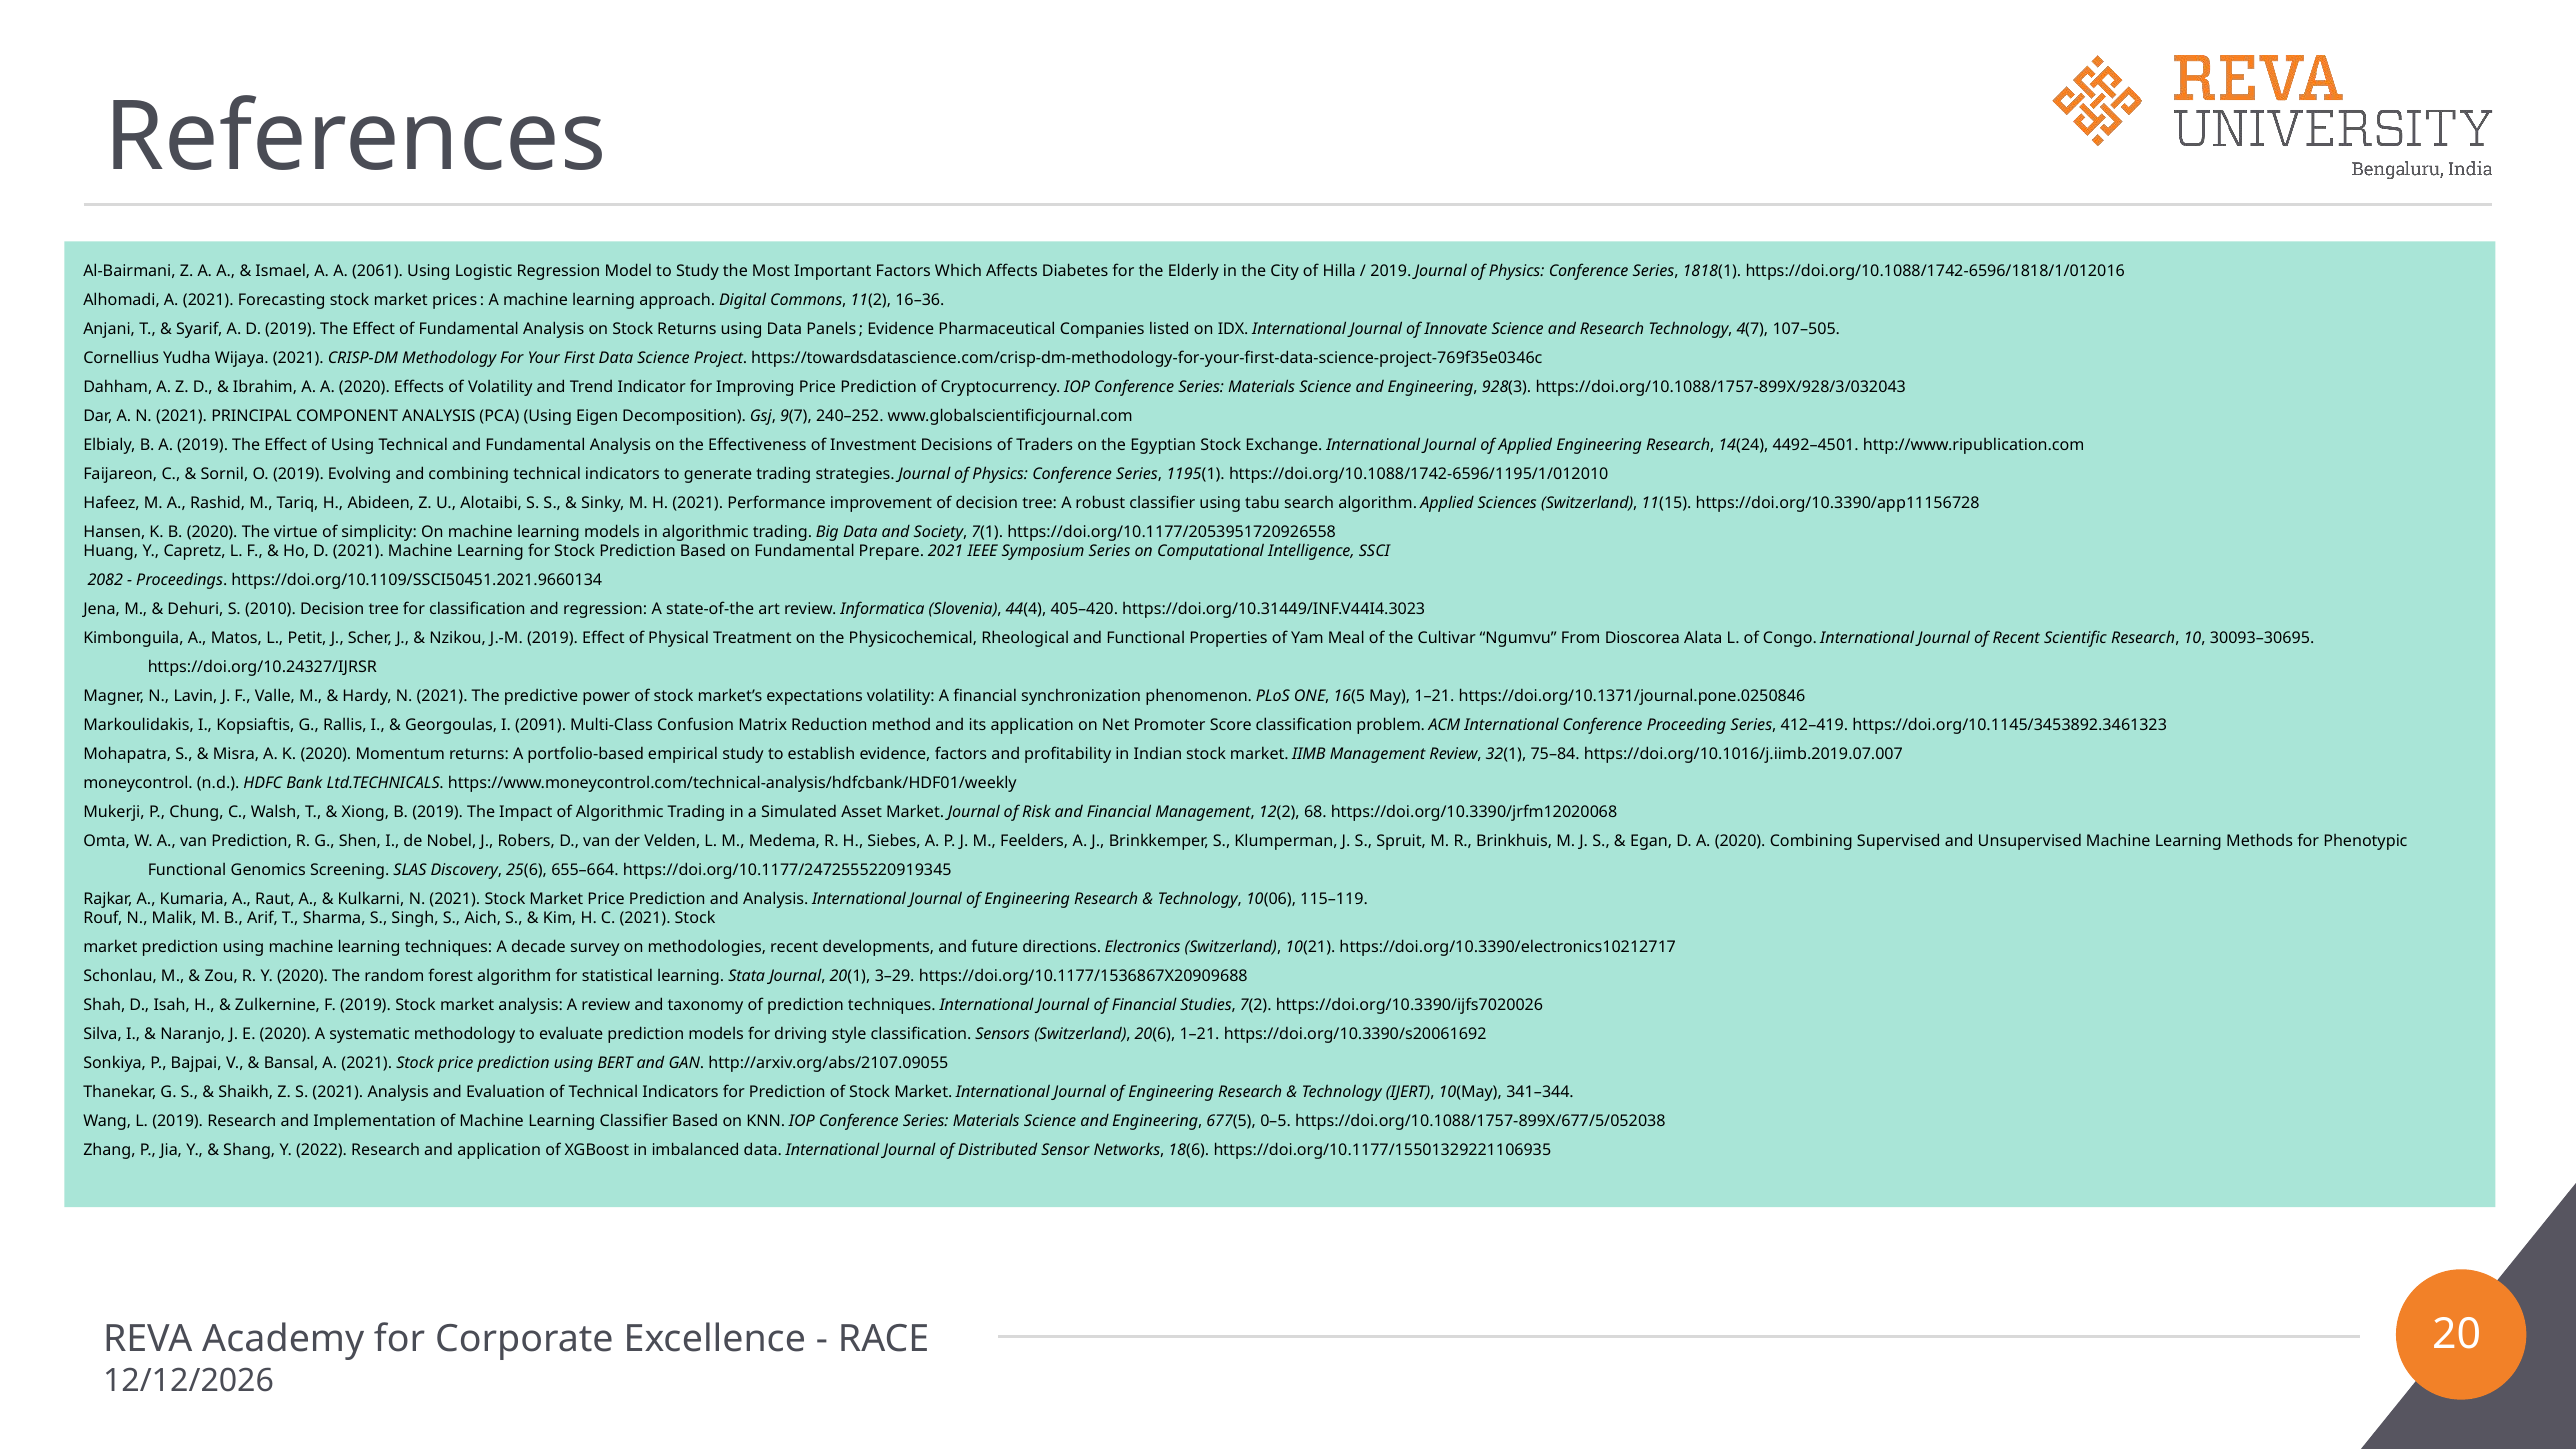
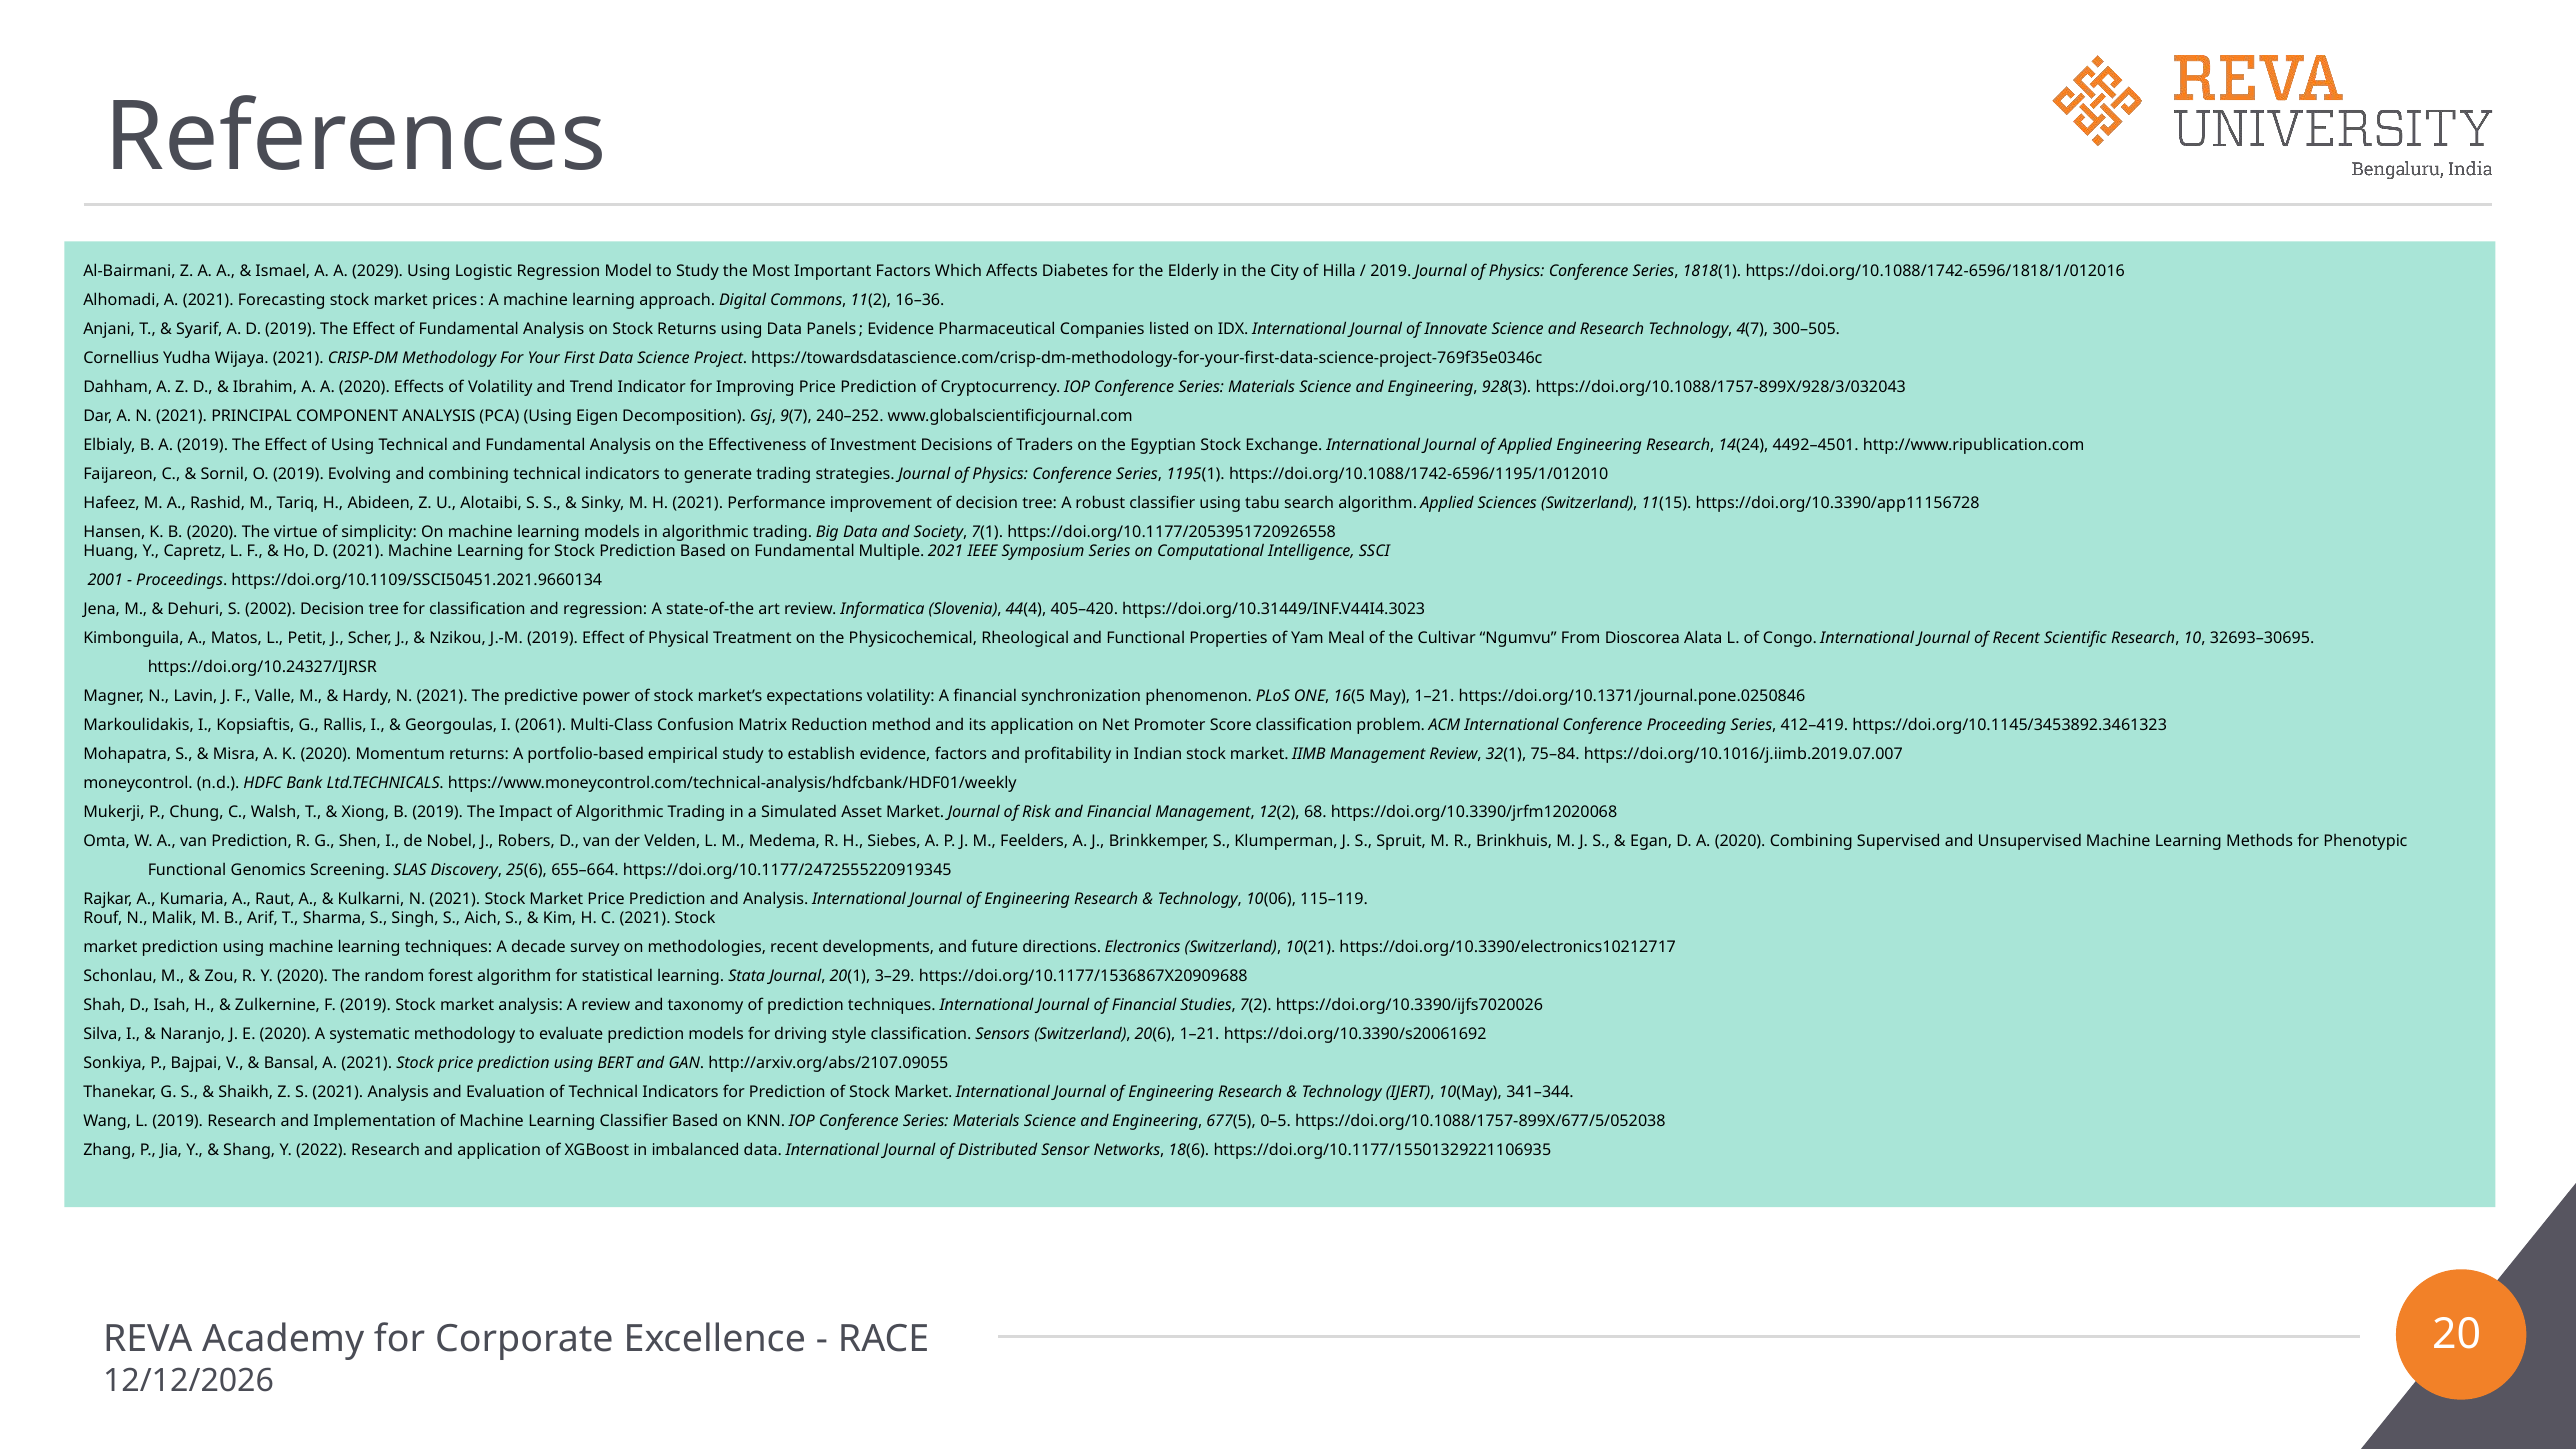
2061: 2061 -> 2029 (378, 271)
107–505: 107–505 -> 300–505 (1806, 329)
Prepare: Prepare -> Multiple (892, 552)
2082: 2082 -> 2001 (105, 581)
2010: 2010 -> 2002 (270, 609)
30093–30695: 30093–30695 -> 32693–30695 (2262, 638)
2091: 2091 -> 2061 (541, 725)
